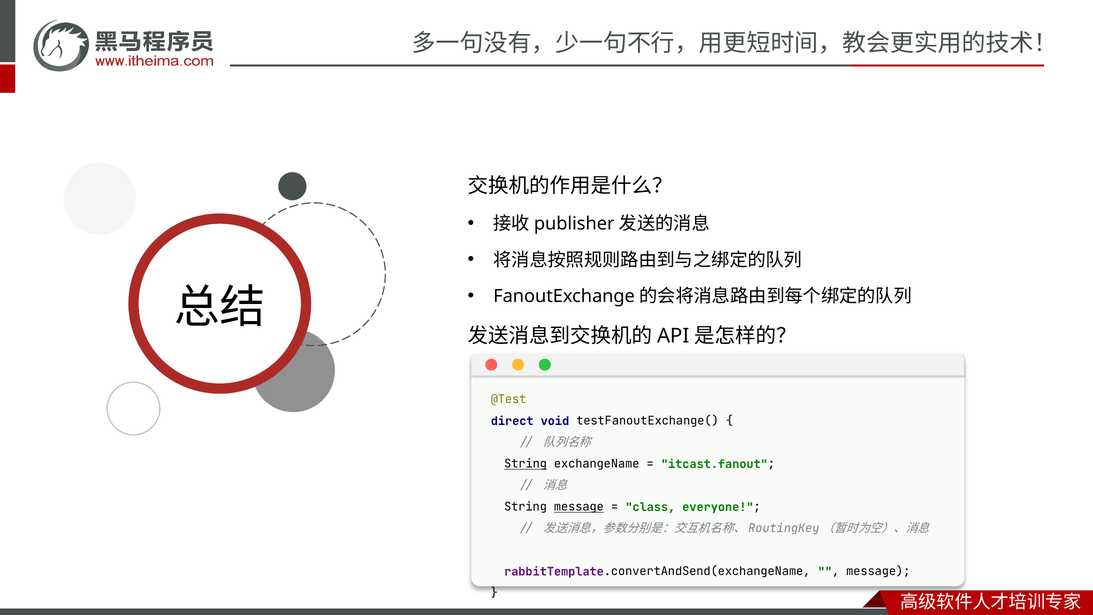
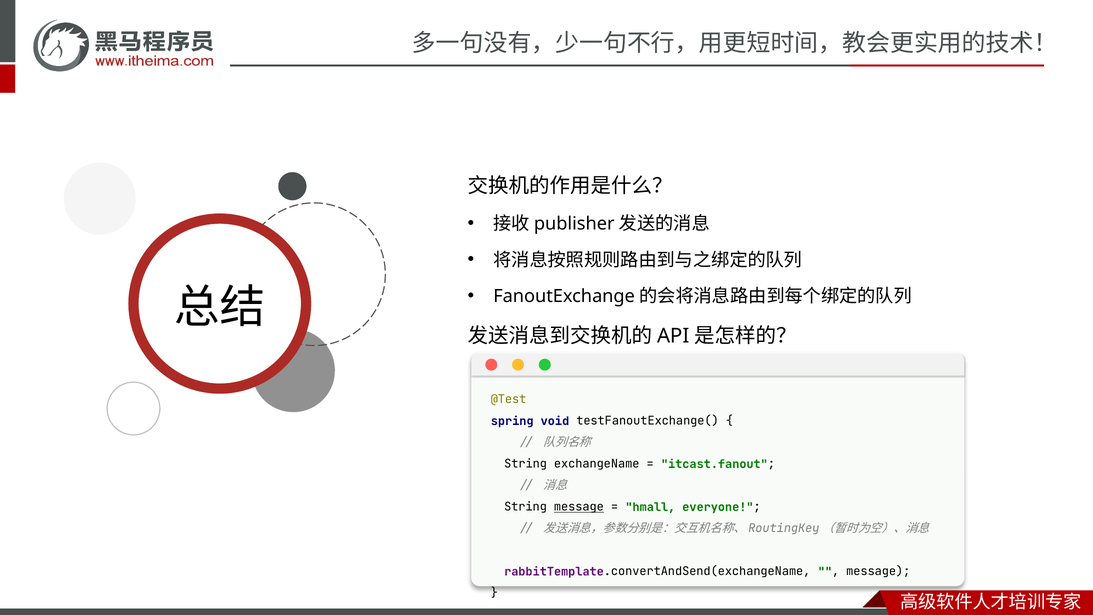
direct: direct -> spring (512, 421)
String underline: present -> none (526, 464)
class: class -> hmall (650, 507)
